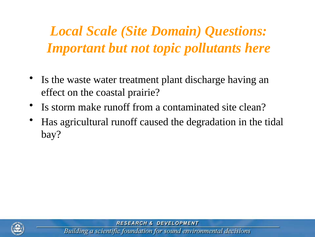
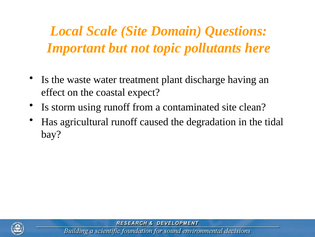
prairie: prairie -> expect (144, 92)
make: make -> using (90, 107)
